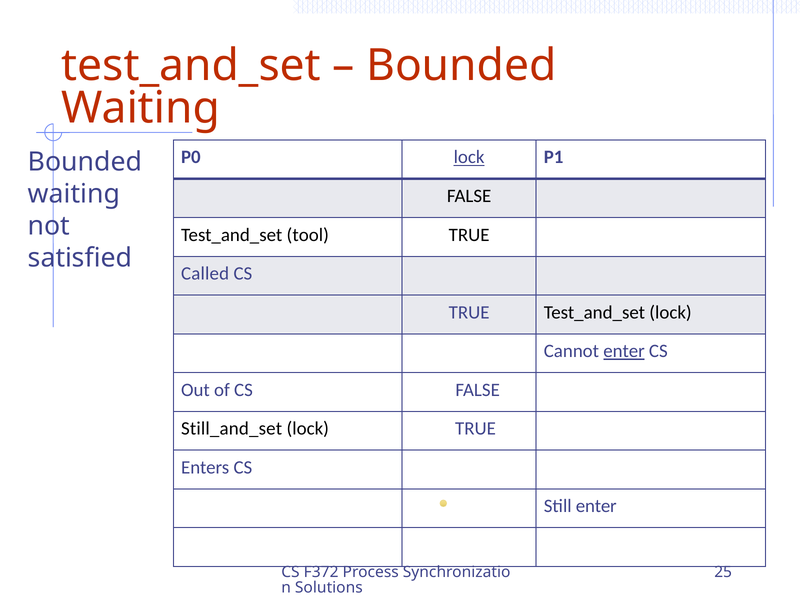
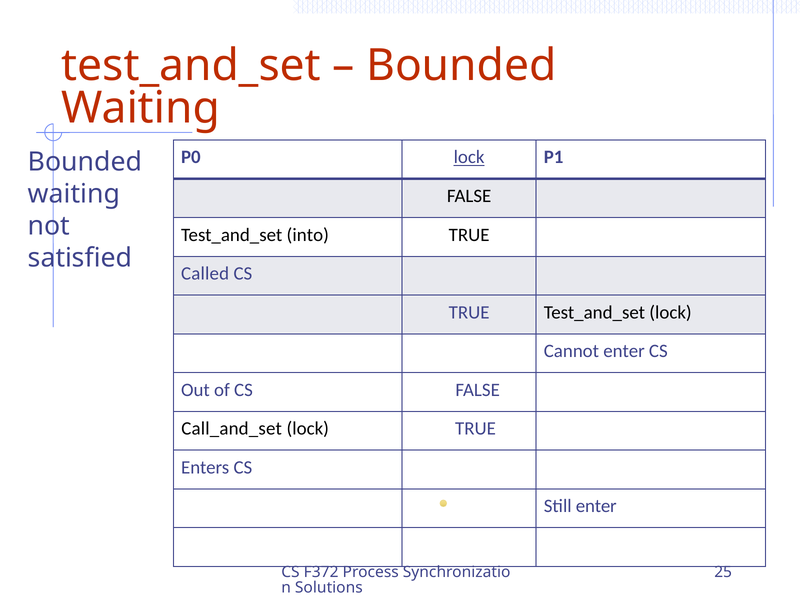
tool: tool -> into (308, 235)
enter underline: present -> none (624, 351)
Still_and_set: Still_and_set -> Call_and_set (232, 429)
